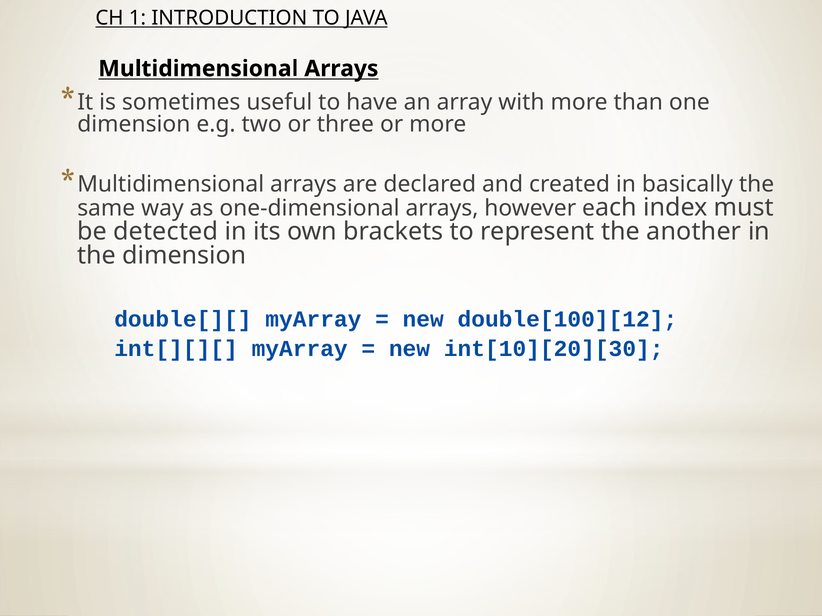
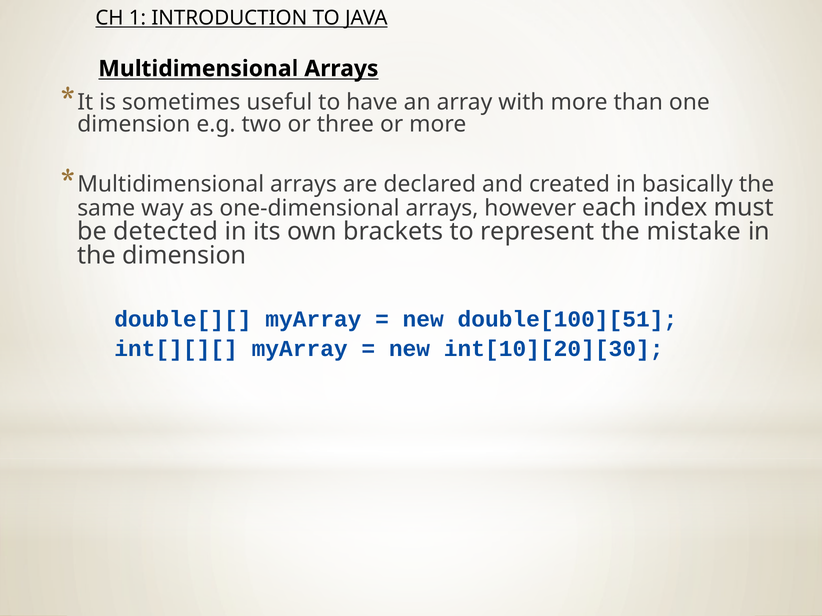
another: another -> mistake (694, 232)
double[100][12: double[100][12 -> double[100][51 (567, 319)
